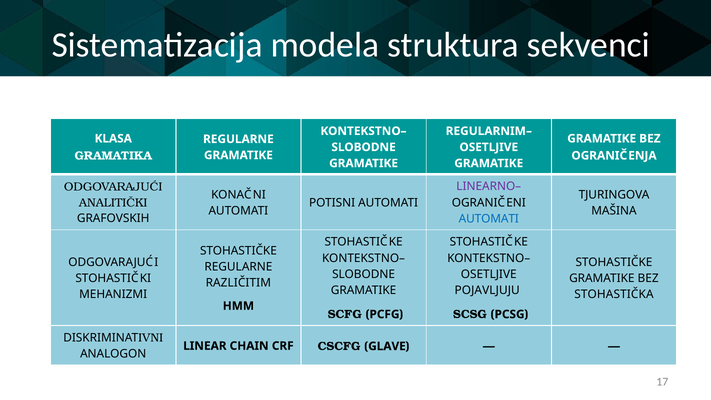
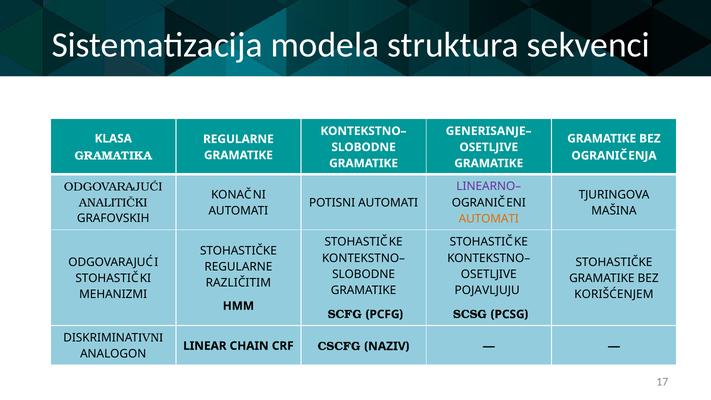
REGULARNIM–: REGULARNIM– -> GENERISANJE– (489, 131)
AUTOMATI colour: blue -> orange (489, 219)
STOHASTIČKA: STOHASTIČKA -> KORIŠĆENJEM (614, 294)
GLAVE: GLAVE -> NAZIV (387, 346)
